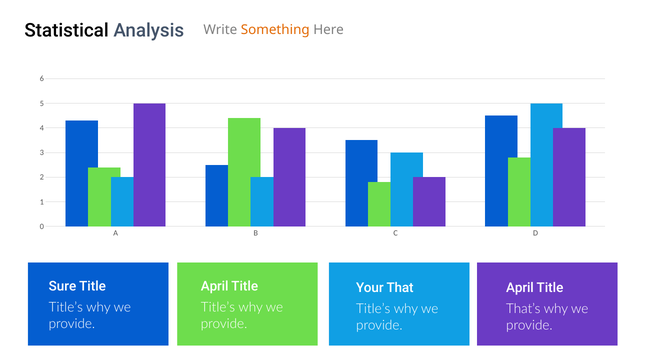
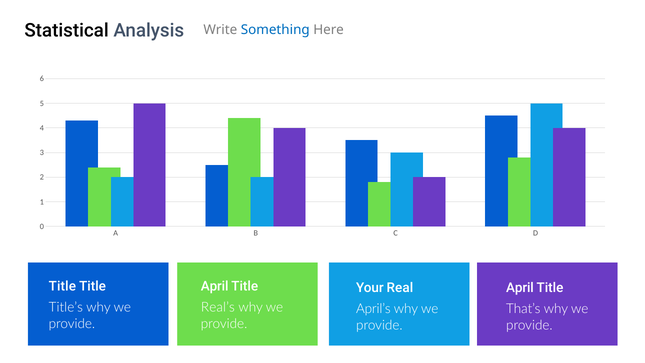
Something colour: orange -> blue (275, 30)
Sure: Sure -> Title (62, 286)
That: That -> Real (400, 288)
Title’s: Title’s -> Real’s (218, 307)
Title’s: Title’s -> April’s (373, 309)
